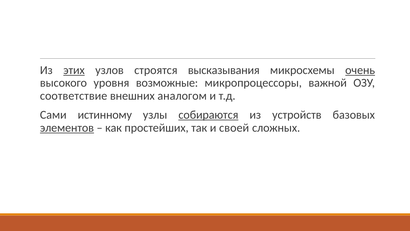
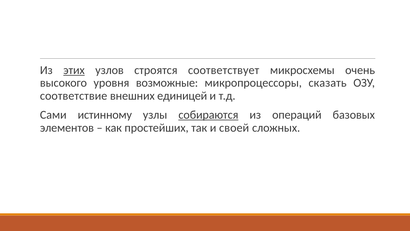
высказывания: высказывания -> соответствует (224, 70)
очень underline: present -> none (360, 70)
важной: важной -> сказать (328, 83)
аналогом: аналогом -> единицей (182, 96)
устройств: устройств -> операций (297, 115)
элементов underline: present -> none (67, 128)
